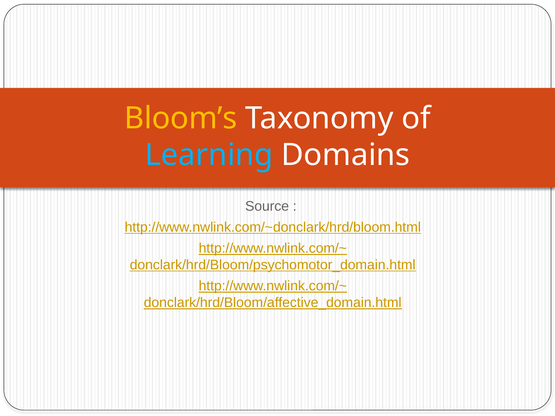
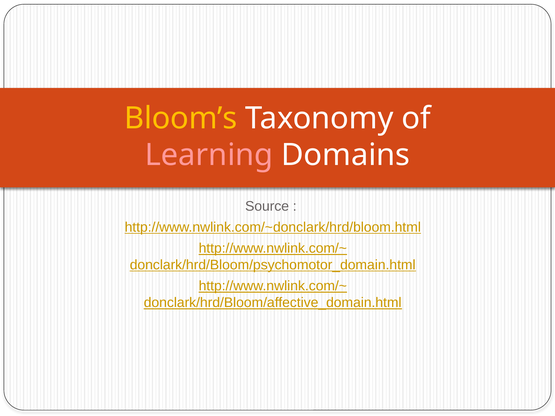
Learning colour: light blue -> pink (209, 155)
